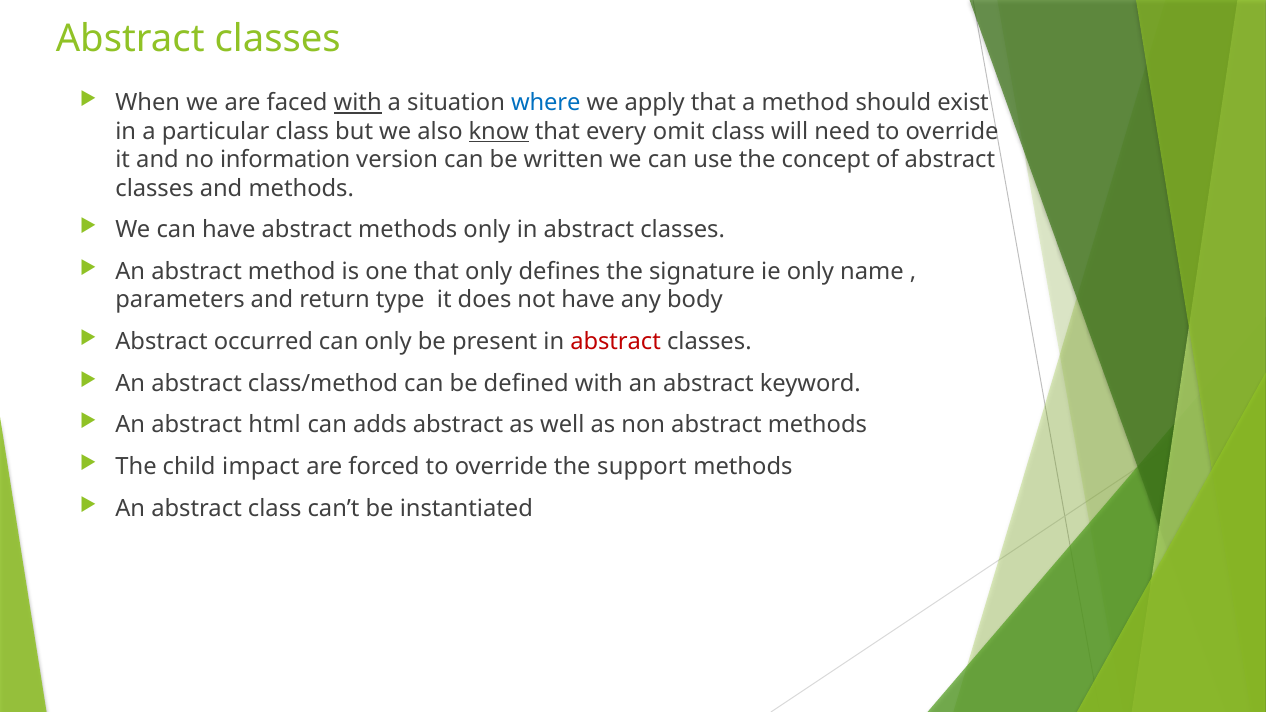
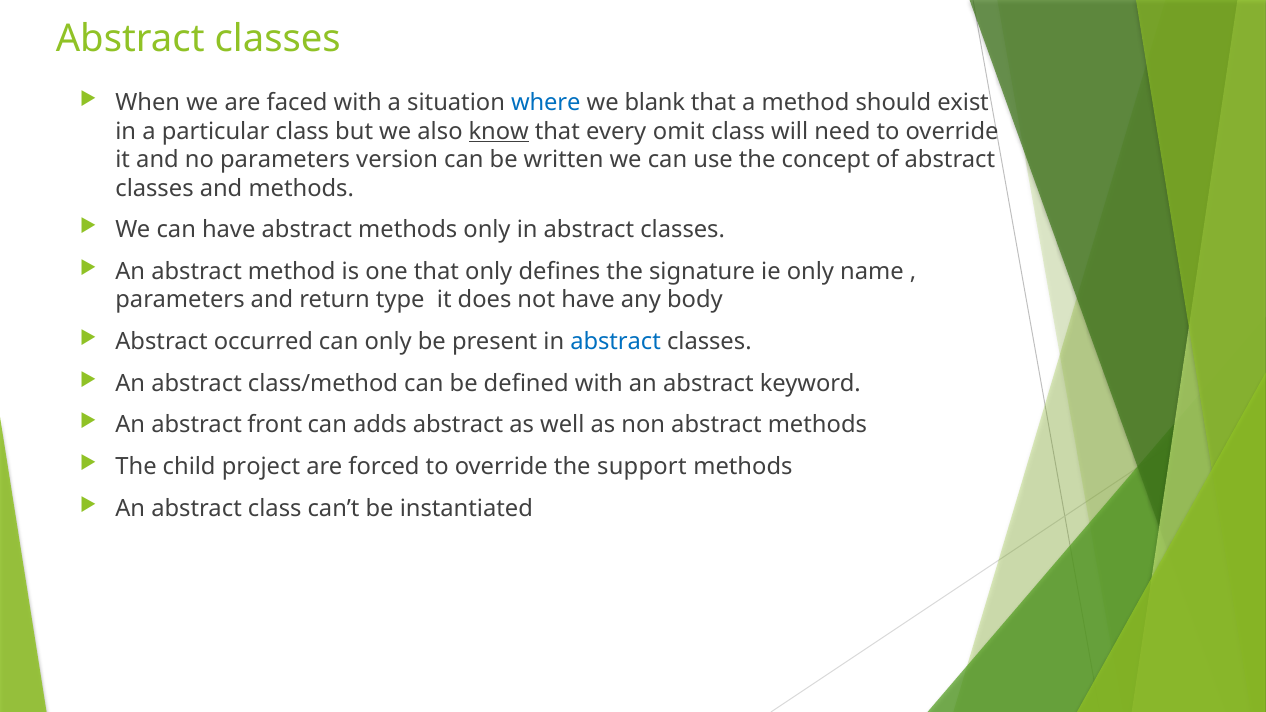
with underline: present -> none (358, 103)
apply: apply -> blank (655, 103)
no information: information -> parameters (285, 160)
abstract colour: red -> blue (616, 342)
html: html -> front (275, 425)
impact: impact -> project (261, 467)
